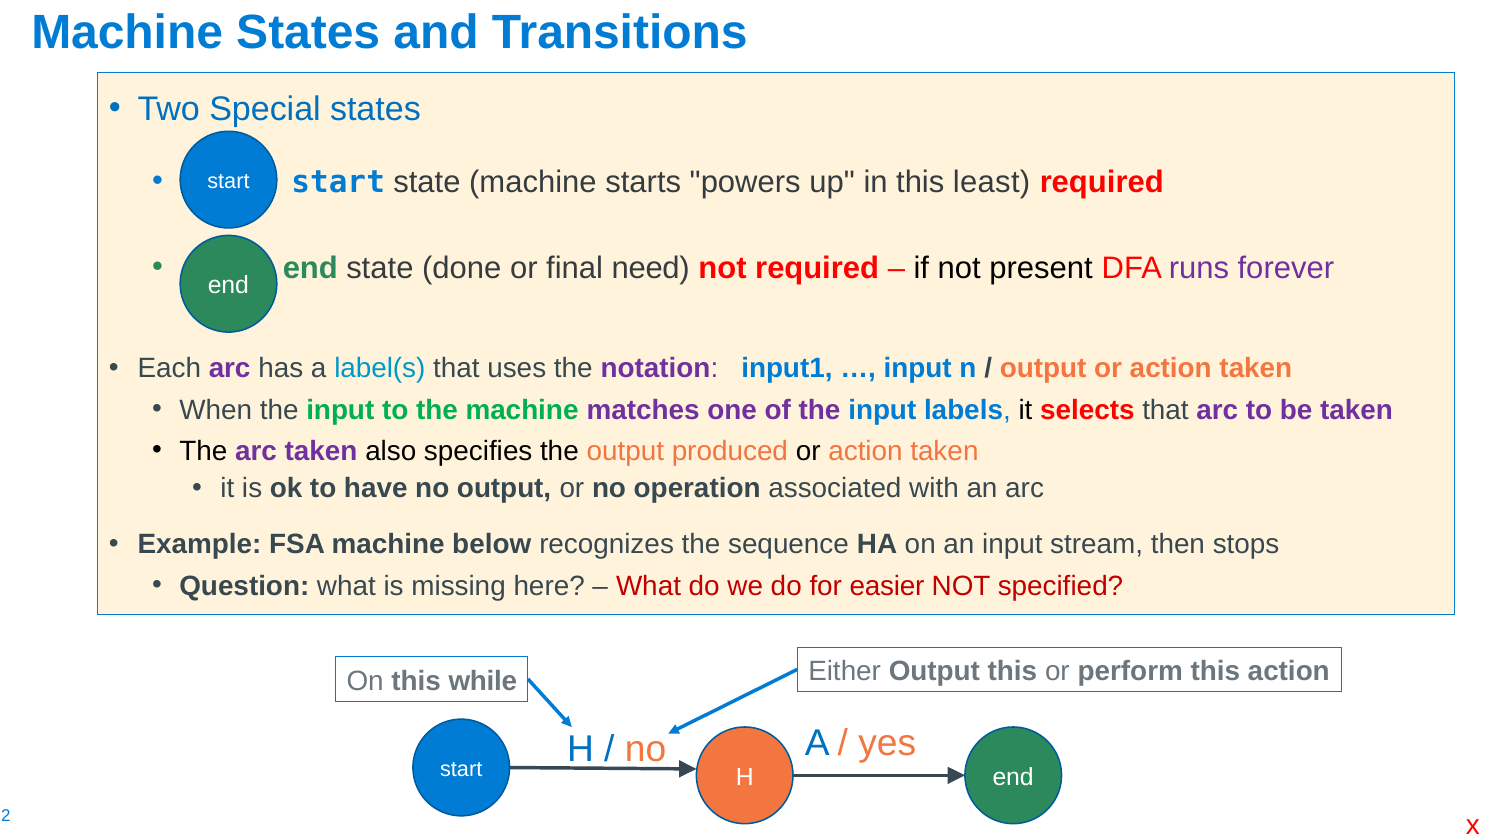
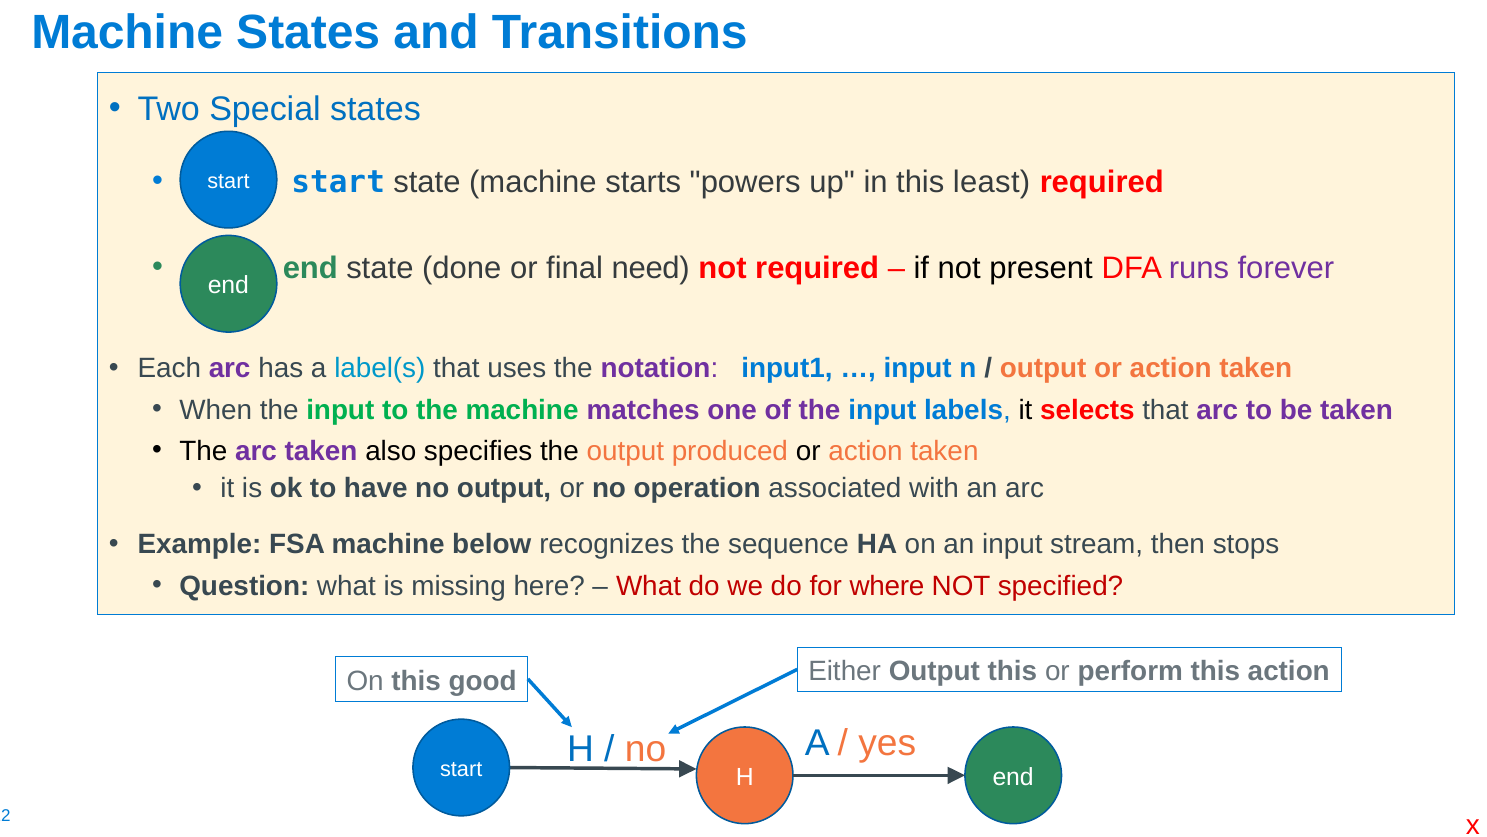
easier: easier -> where (887, 585)
while: while -> good (483, 680)
